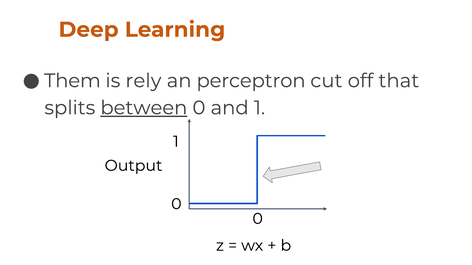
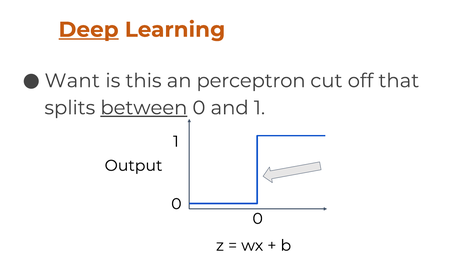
Deep underline: none -> present (89, 30)
Them: Them -> Want (72, 81)
rely: rely -> this (143, 81)
